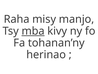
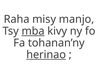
herinao underline: none -> present (46, 54)
